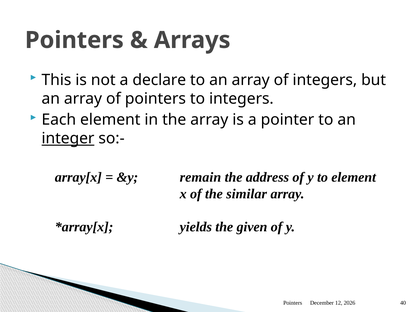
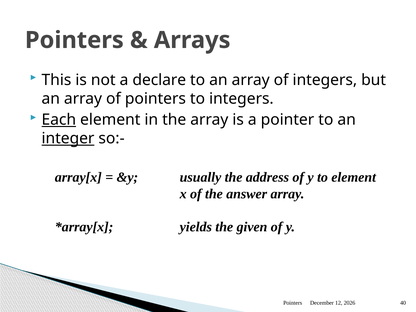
Each underline: none -> present (59, 120)
remain: remain -> usually (200, 177)
similar: similar -> answer (247, 194)
